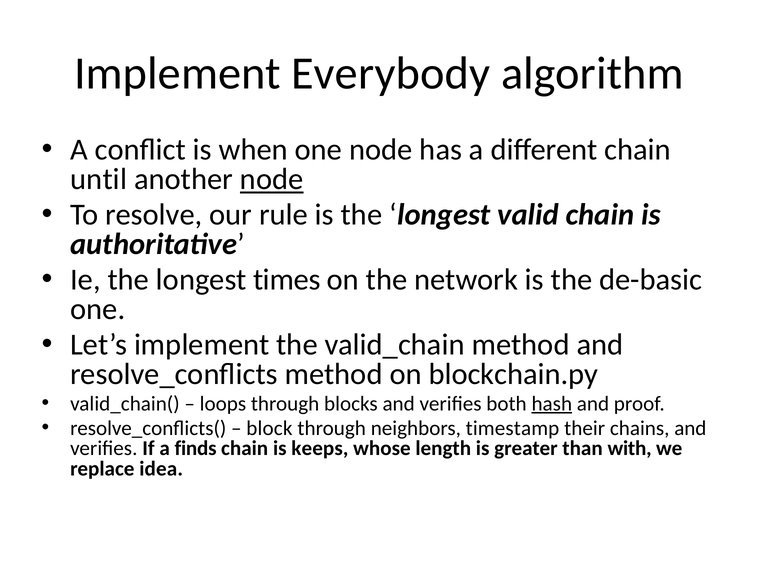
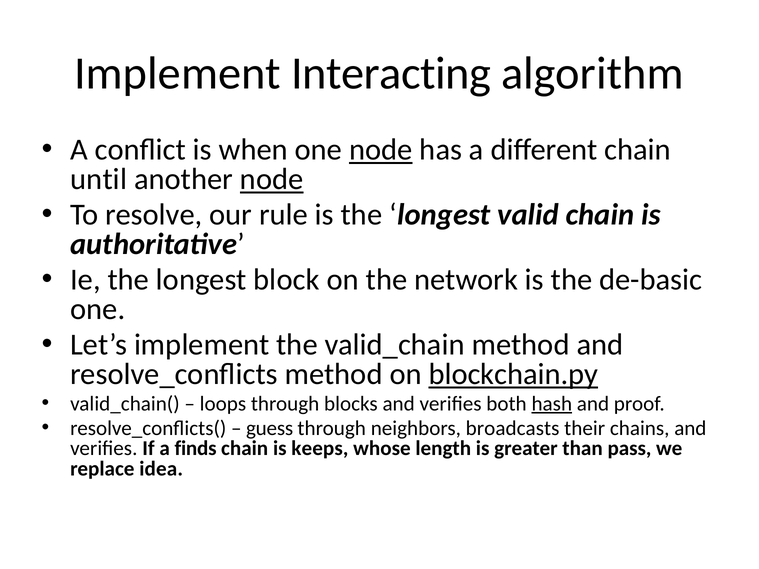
Everybody: Everybody -> Interacting (391, 73)
node underline: none -> present (381, 150)
times: times -> block (287, 280)
blockchain.py underline: none -> present (513, 374)
block: block -> guess (270, 428)
timestamp: timestamp -> broadcasts (513, 428)
with: with -> pass (629, 448)
